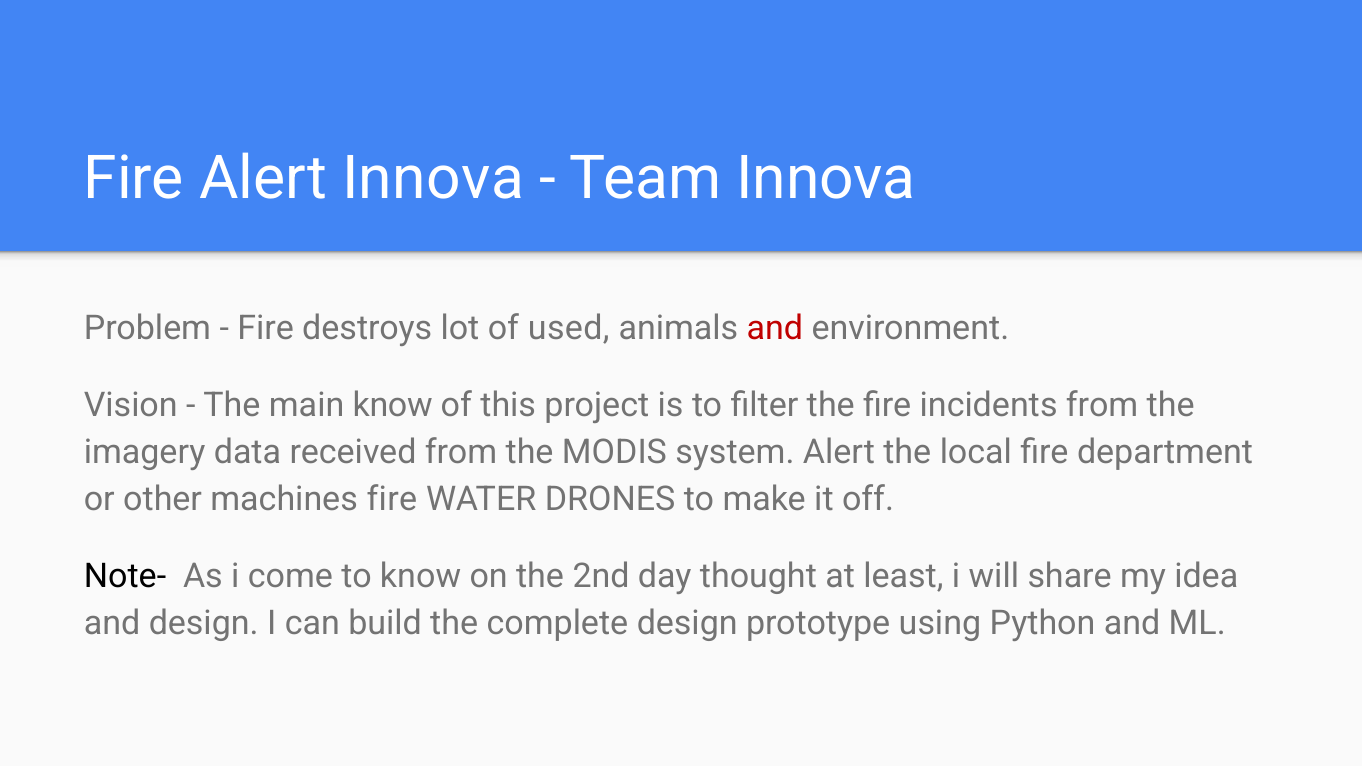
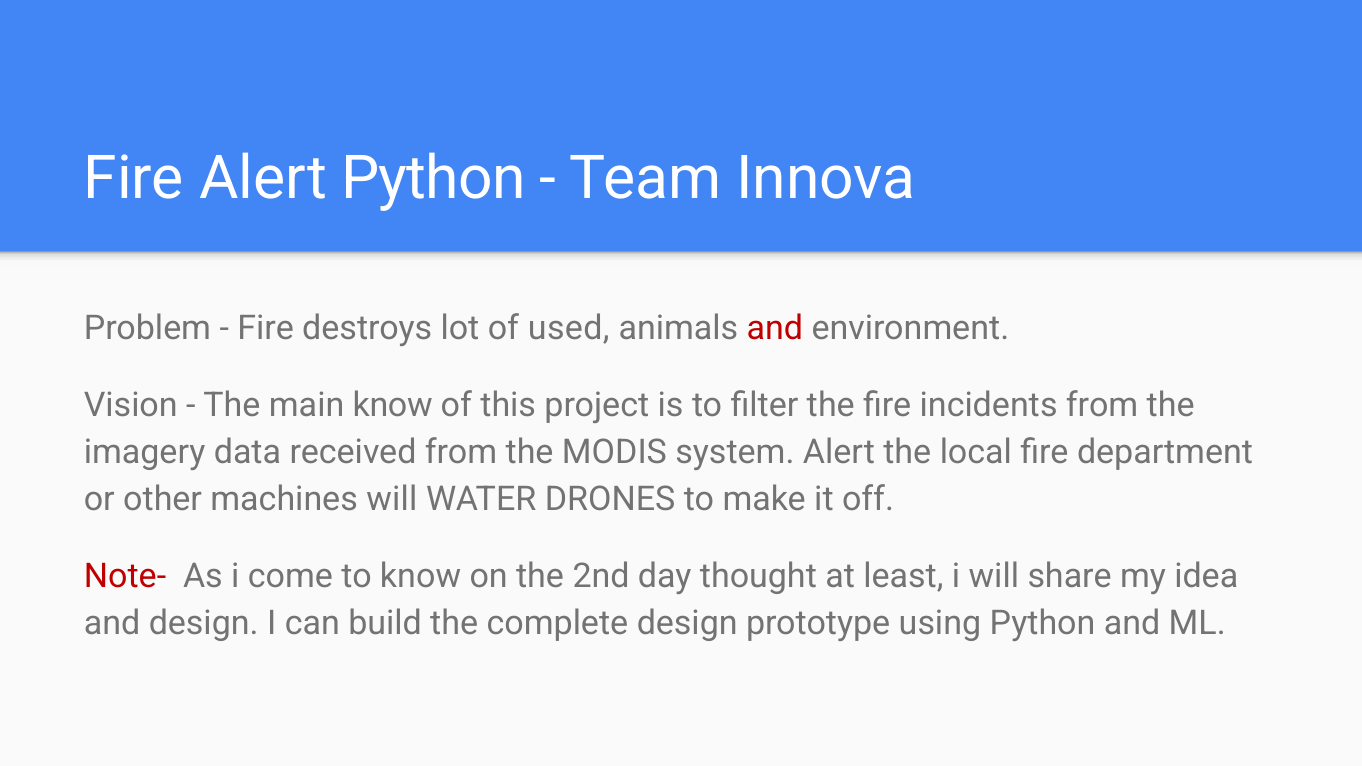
Alert Innova: Innova -> Python (434, 179)
machines fire: fire -> will (392, 500)
Note- colour: black -> red (125, 577)
